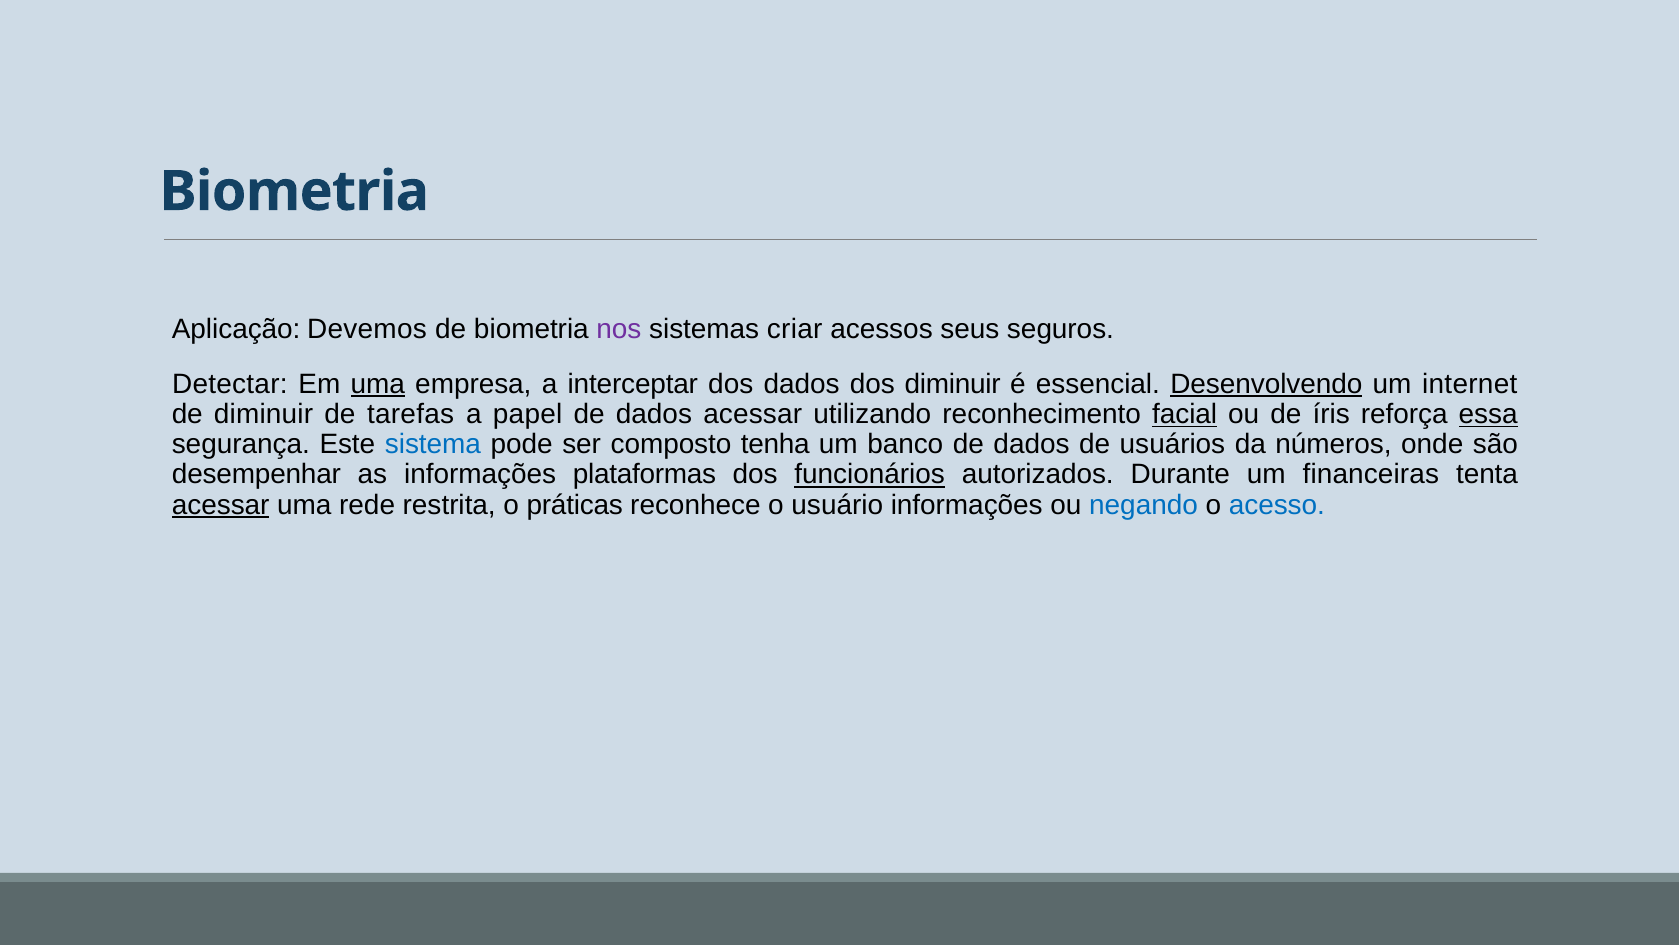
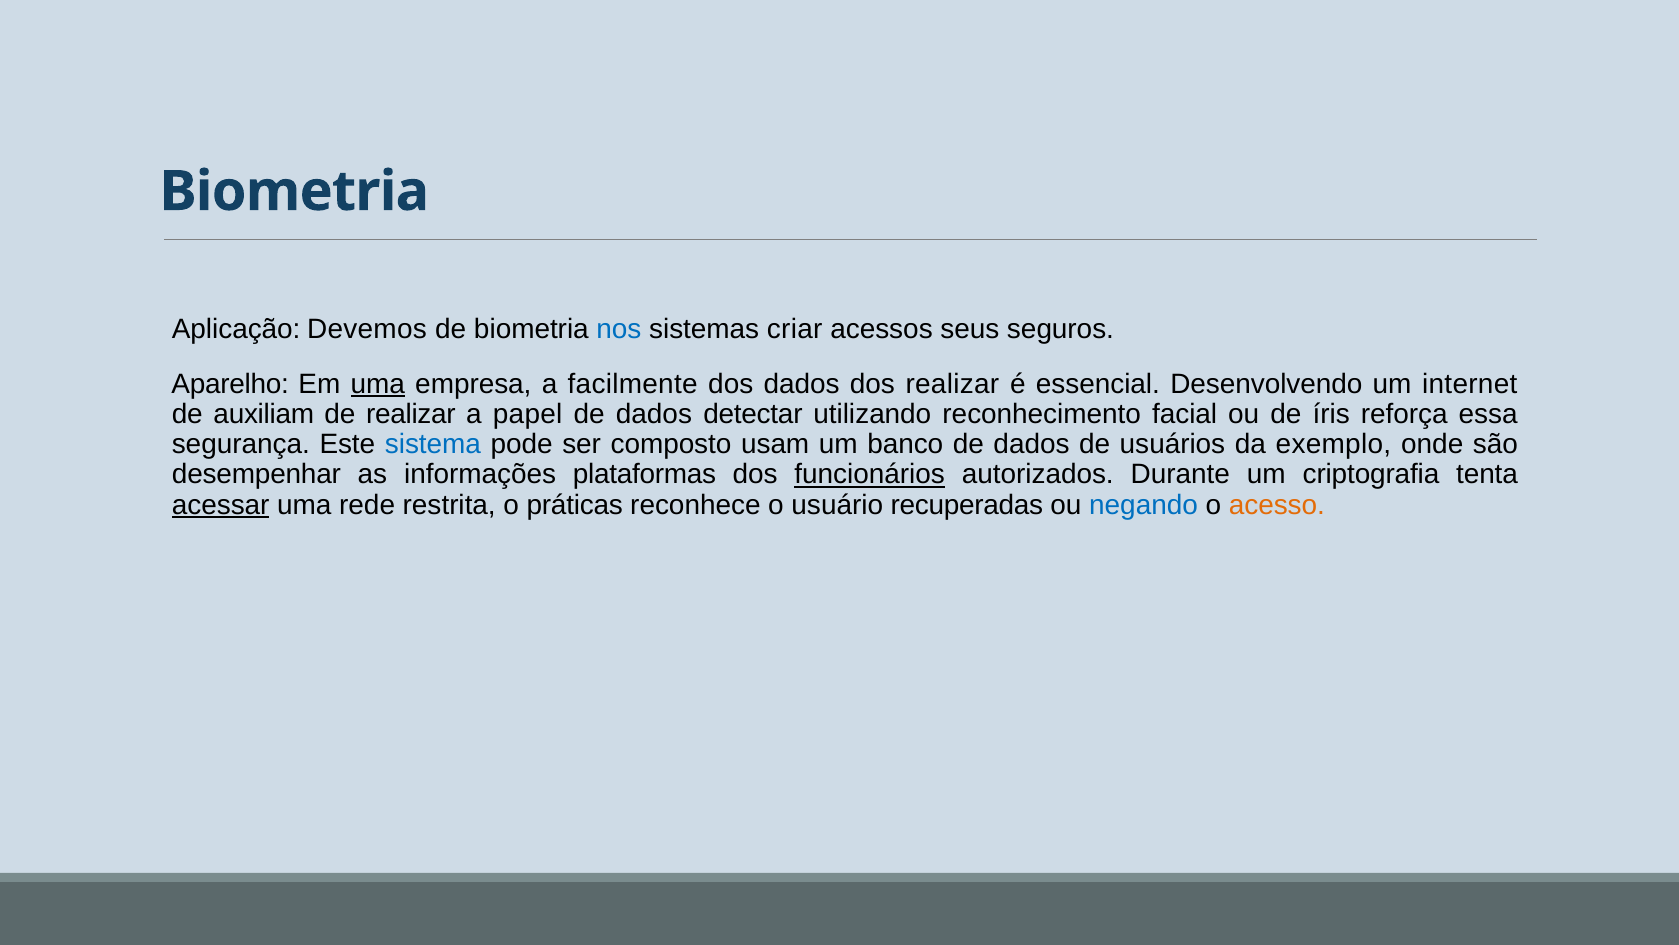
nos colour: purple -> blue (619, 329)
Detectar: Detectar -> Aparelho (230, 384)
interceptar: interceptar -> facilmente (633, 384)
dos diminuir: diminuir -> realizar (952, 384)
Desenvolvendo underline: present -> none (1266, 384)
de diminuir: diminuir -> auxiliam (264, 414)
de tarefas: tarefas -> realizar (411, 414)
dados acessar: acessar -> detectar (753, 414)
facial underline: present -> none (1185, 414)
essa underline: present -> none (1488, 414)
tenha: tenha -> usam (775, 444)
números: números -> exemplo (1333, 444)
financeiras: financeiras -> criptografia (1371, 474)
usuário informações: informações -> recuperadas (967, 505)
acesso colour: blue -> orange (1277, 505)
